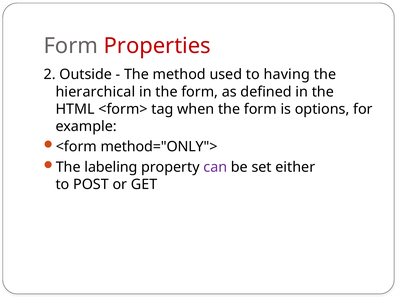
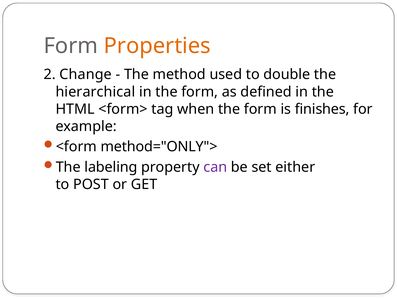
Properties colour: red -> orange (157, 46)
Outside: Outside -> Change (86, 74)
having: having -> double (287, 74)
options: options -> finishes (322, 109)
